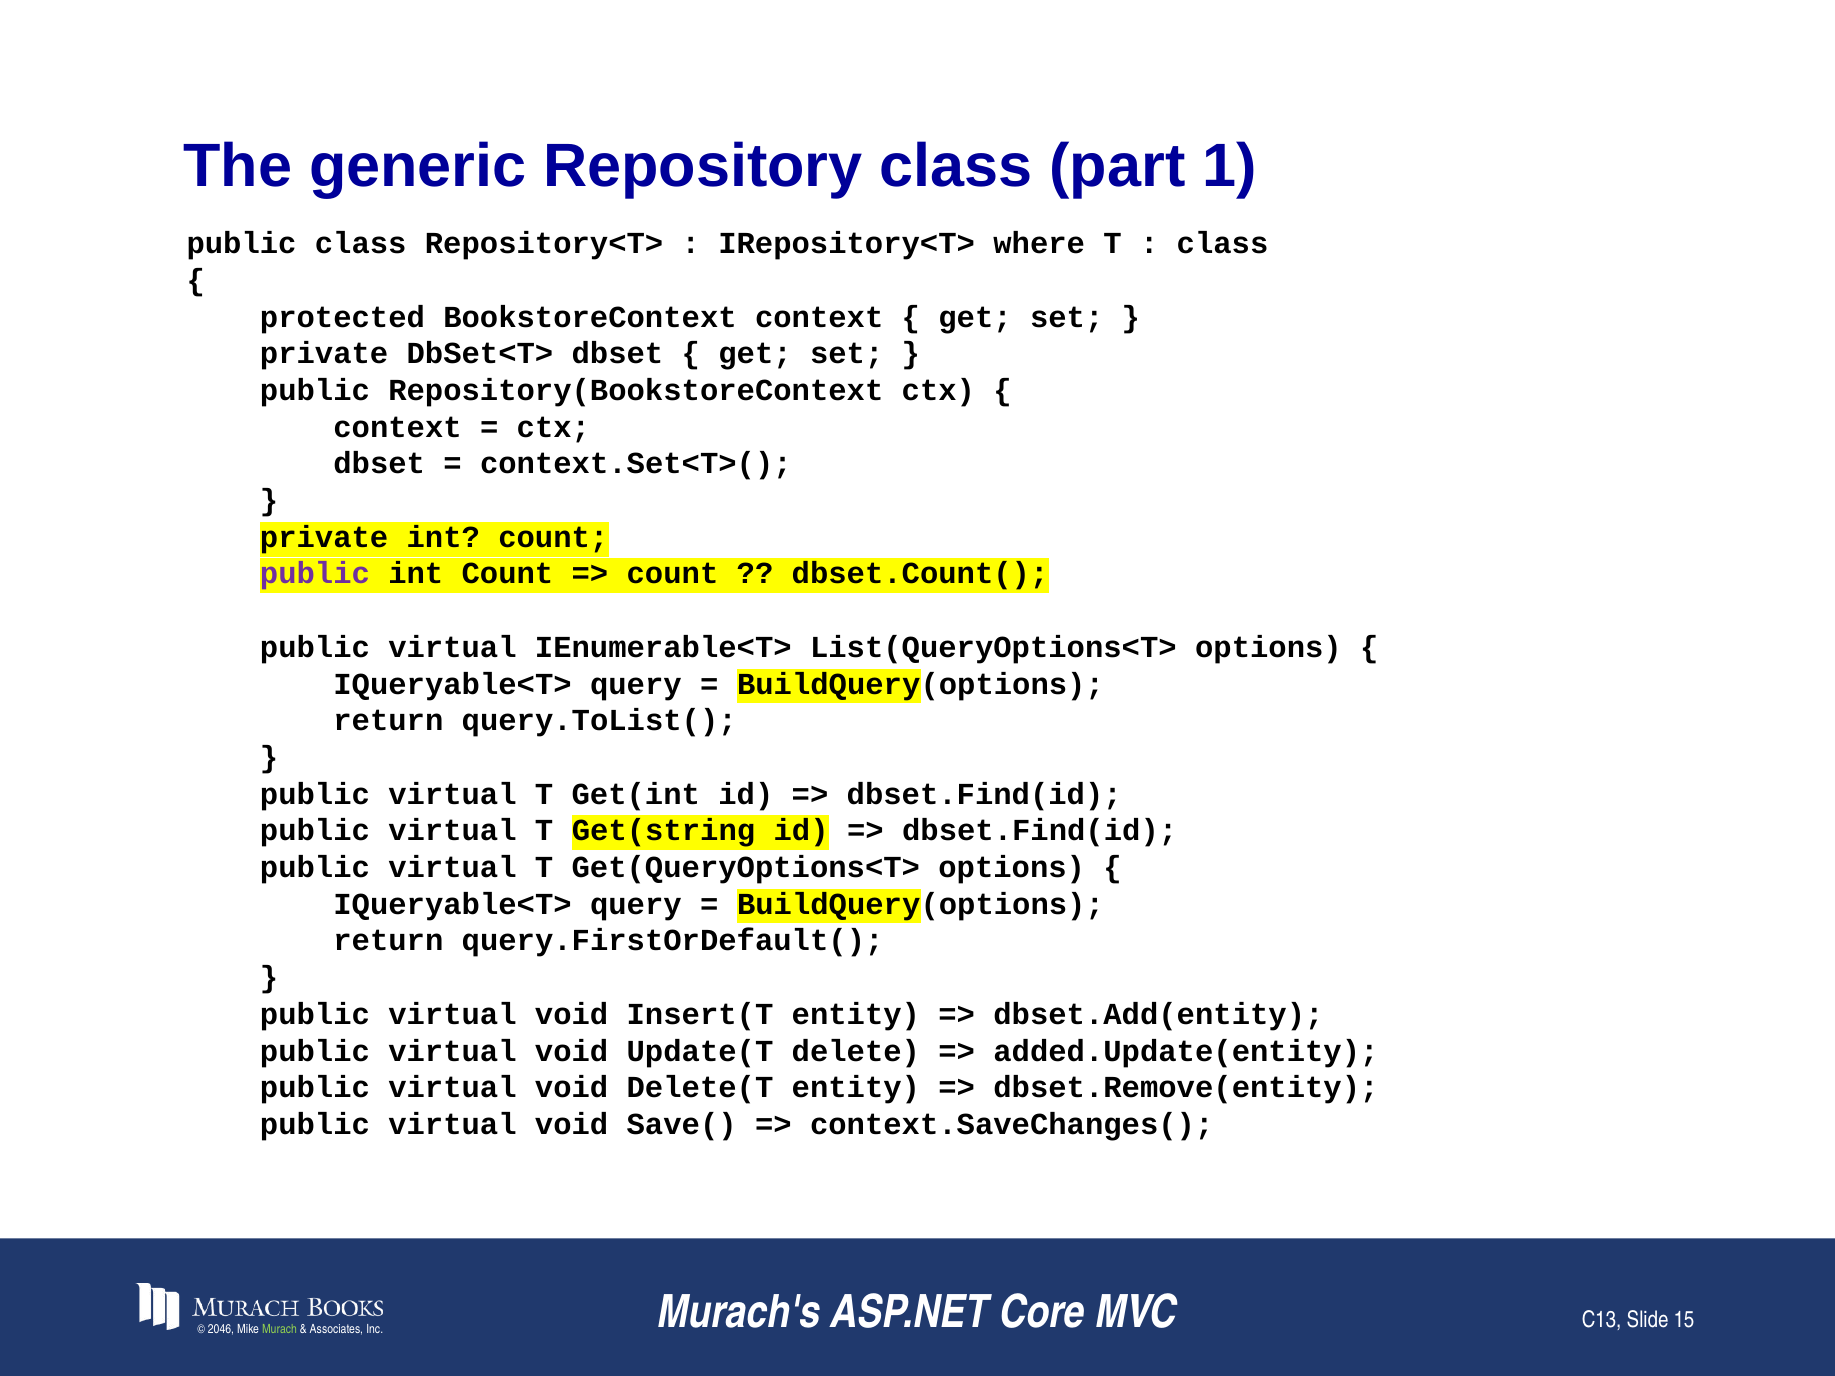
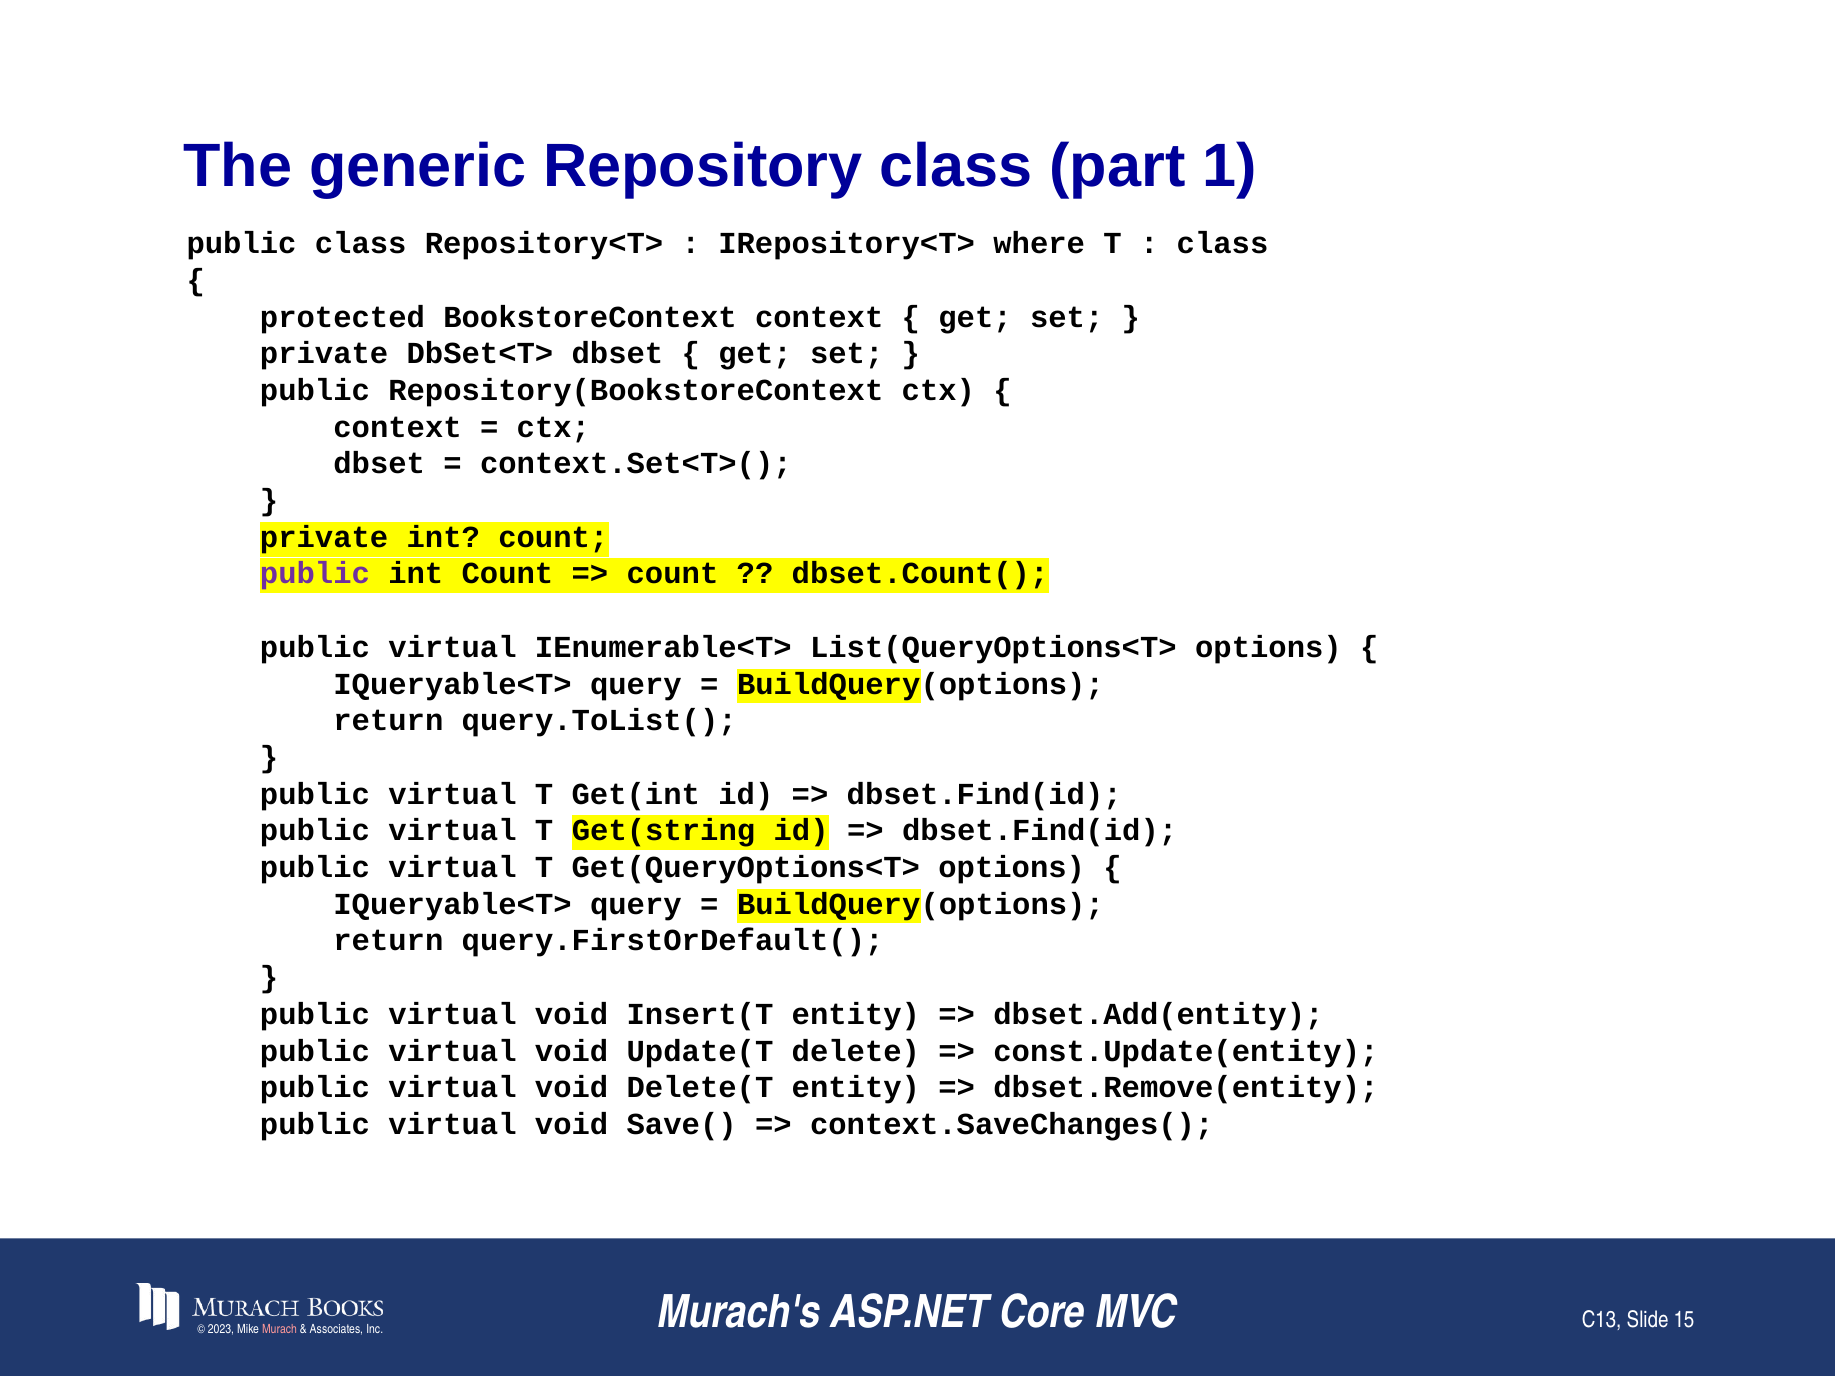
added.Update(entity: added.Update(entity -> const.Update(entity (1186, 1051)
2046: 2046 -> 2023 (221, 1330)
Murach colour: light green -> pink (279, 1330)
